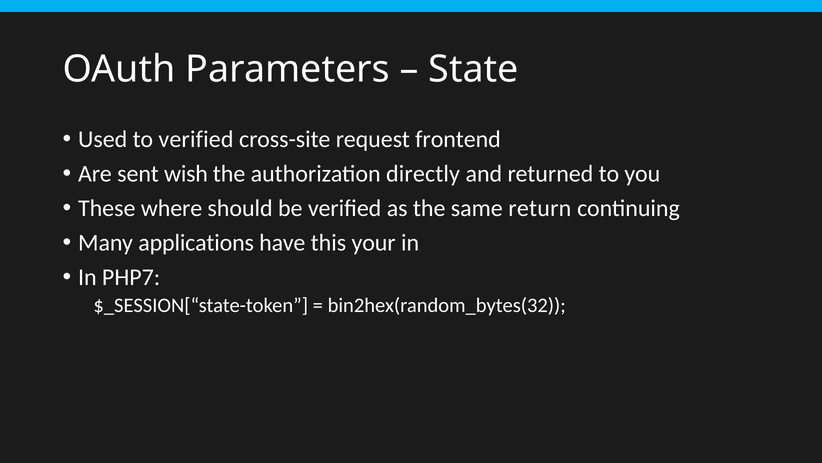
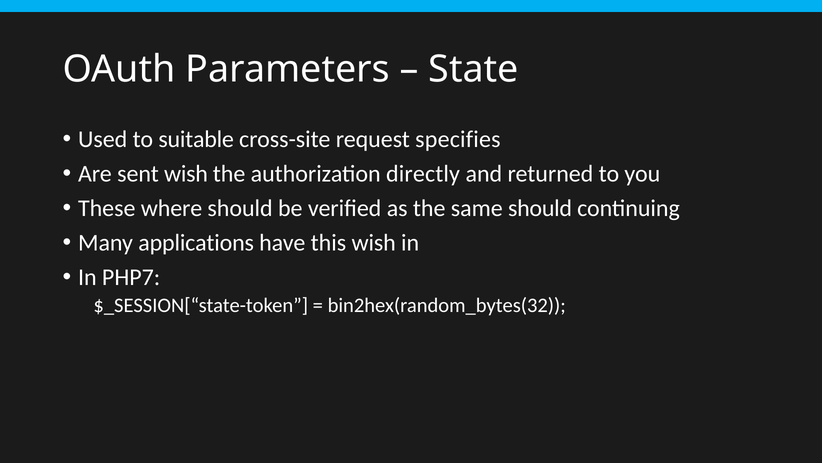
to verified: verified -> suitable (196, 139)
frontend: frontend -> specifies (458, 139)
same return: return -> should (540, 208)
this your: your -> wish (374, 242)
